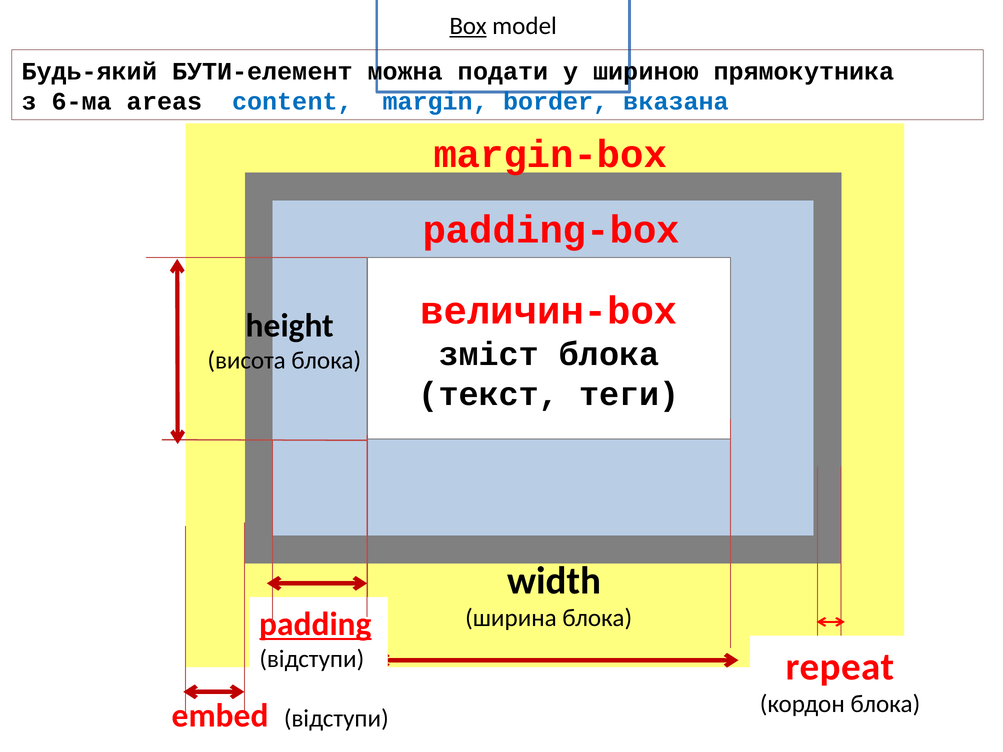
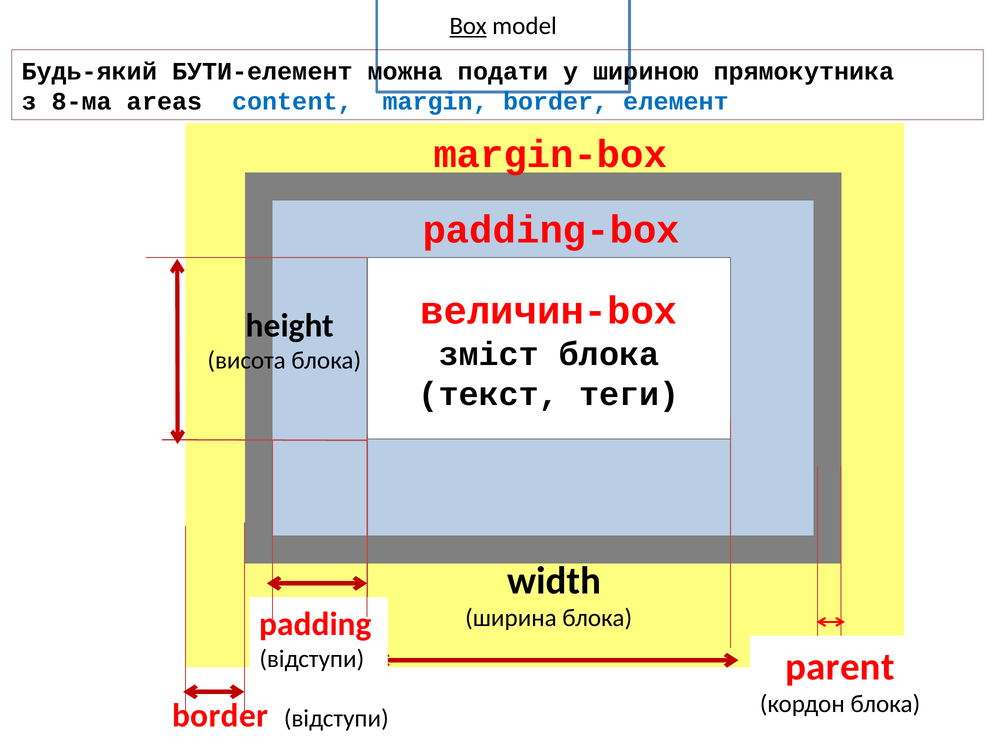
6-ма: 6-ма -> 8-ма (82, 101)
вказана: вказана -> елемент (676, 101)
padding underline: present -> none (316, 625)
repeat: repeat -> parent (840, 667)
embed: embed -> border (220, 716)
